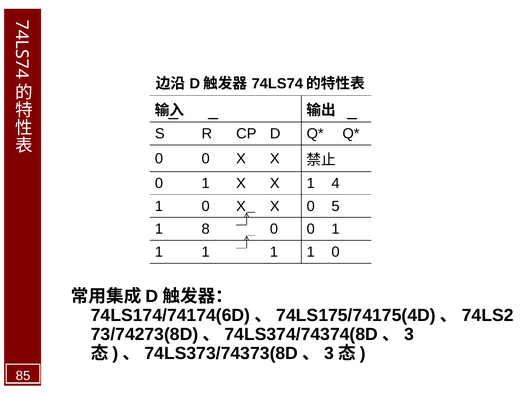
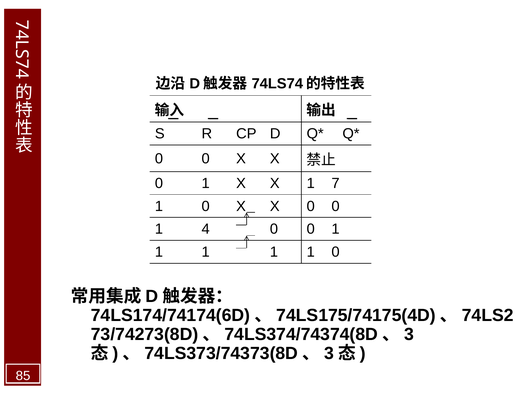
1 4: 4 -> 7 (336, 183)
X 0 5: 5 -> 0 (336, 206)
1 8: 8 -> 4 (206, 229)
